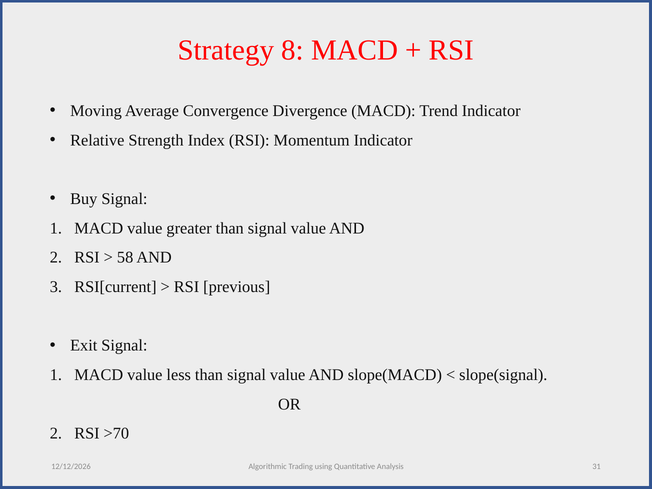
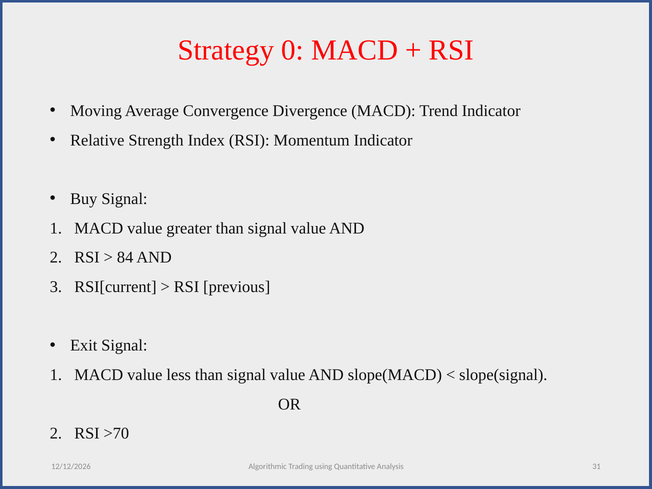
8: 8 -> 0 (293, 50)
58: 58 -> 84 (125, 258)
